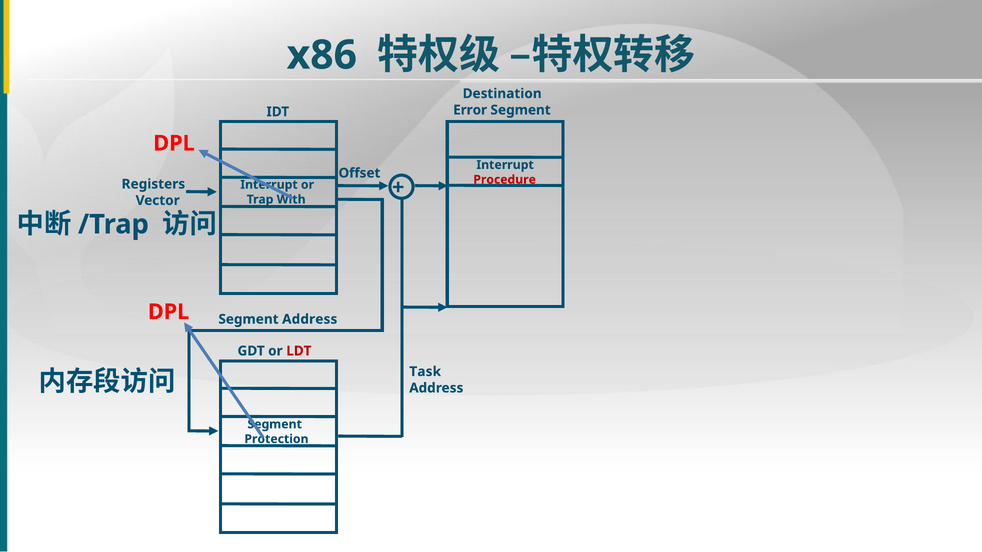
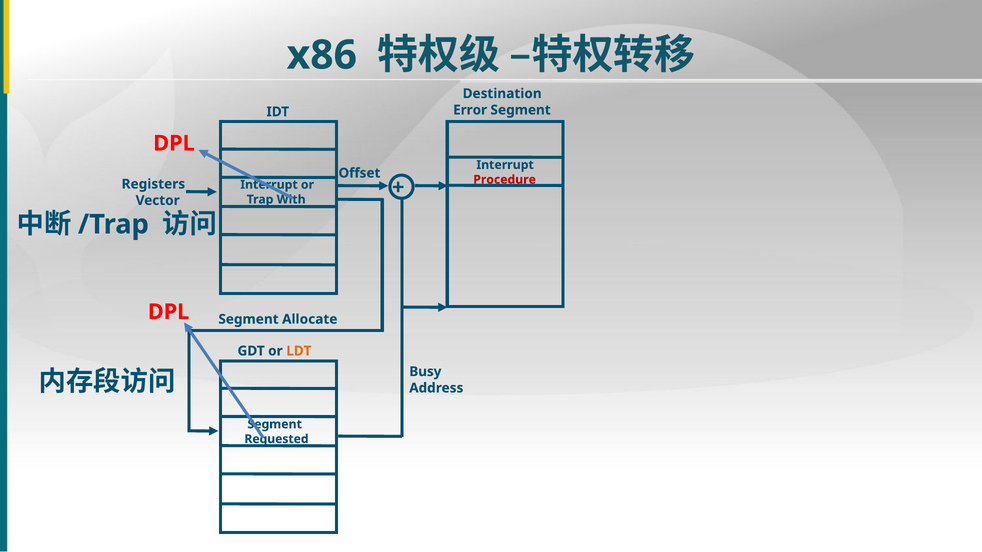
Segment Address: Address -> Allocate (310, 319)
LDT colour: red -> orange (299, 351)
Task: Task -> Busy (425, 372)
Protection: Protection -> Requested (276, 439)
